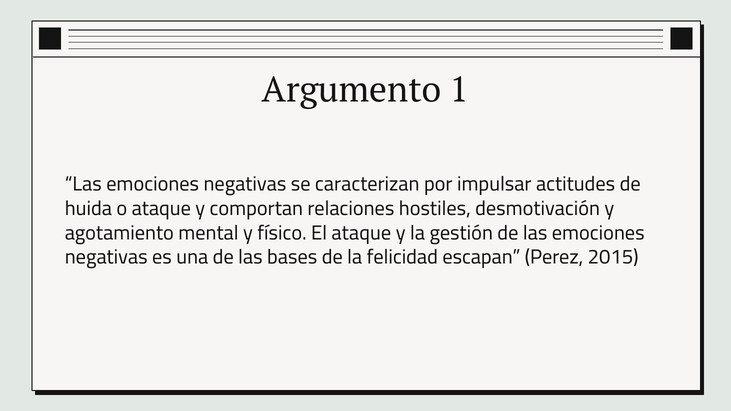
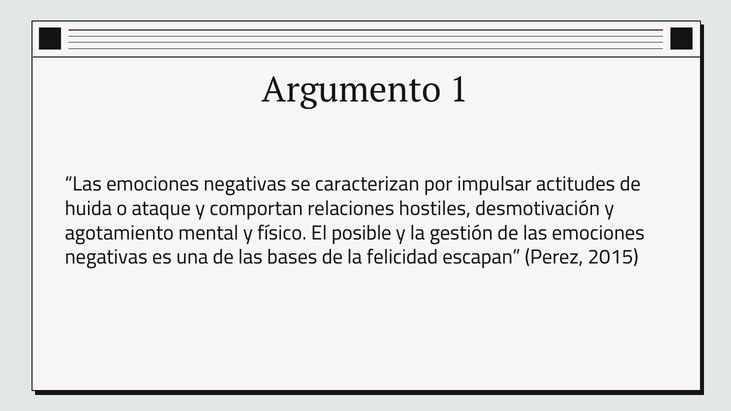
El ataque: ataque -> posible (361, 233)
